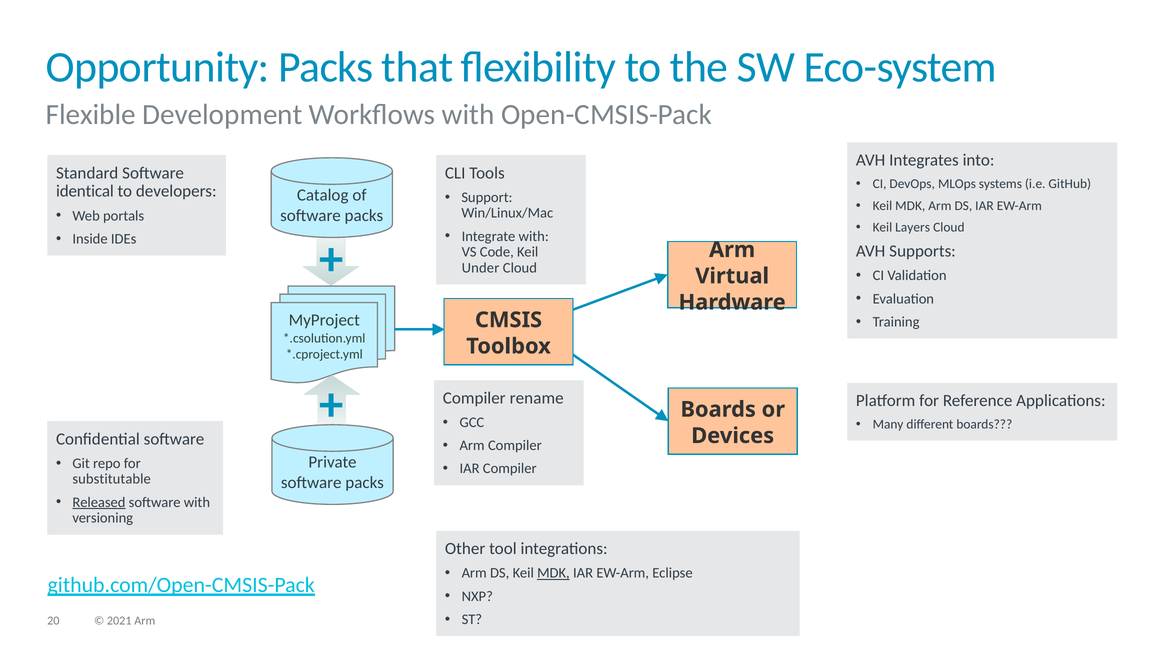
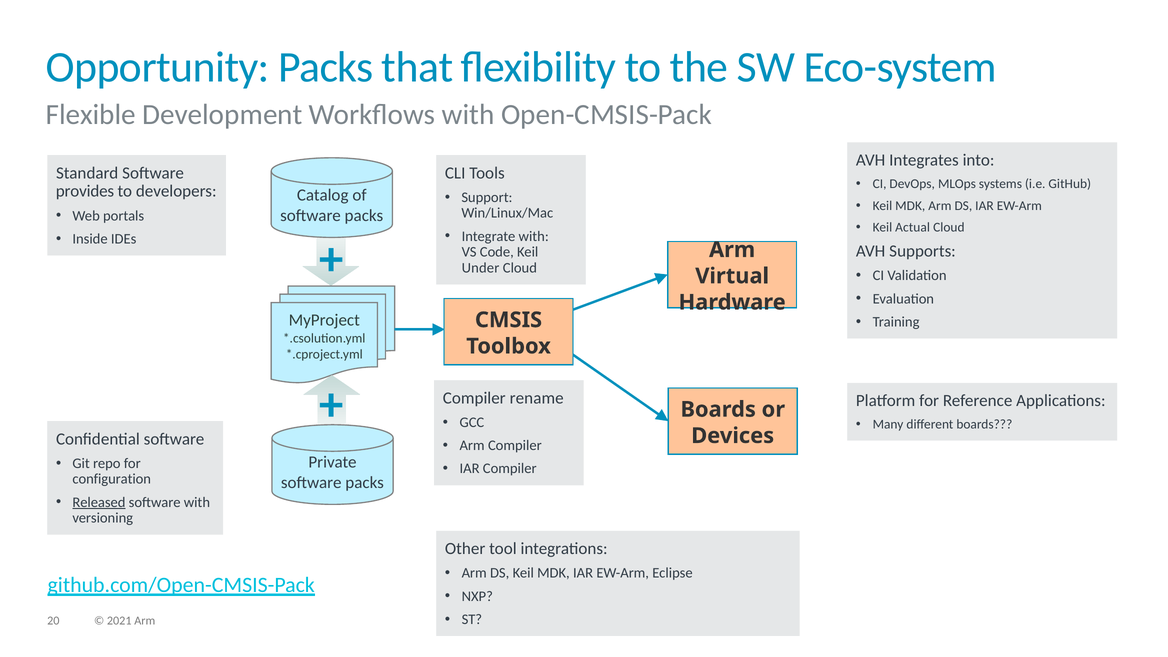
identical: identical -> provides (85, 191)
Layers: Layers -> Actual (913, 228)
substitutable: substitutable -> configuration (112, 479)
MDK underline: present -> none (553, 573)
